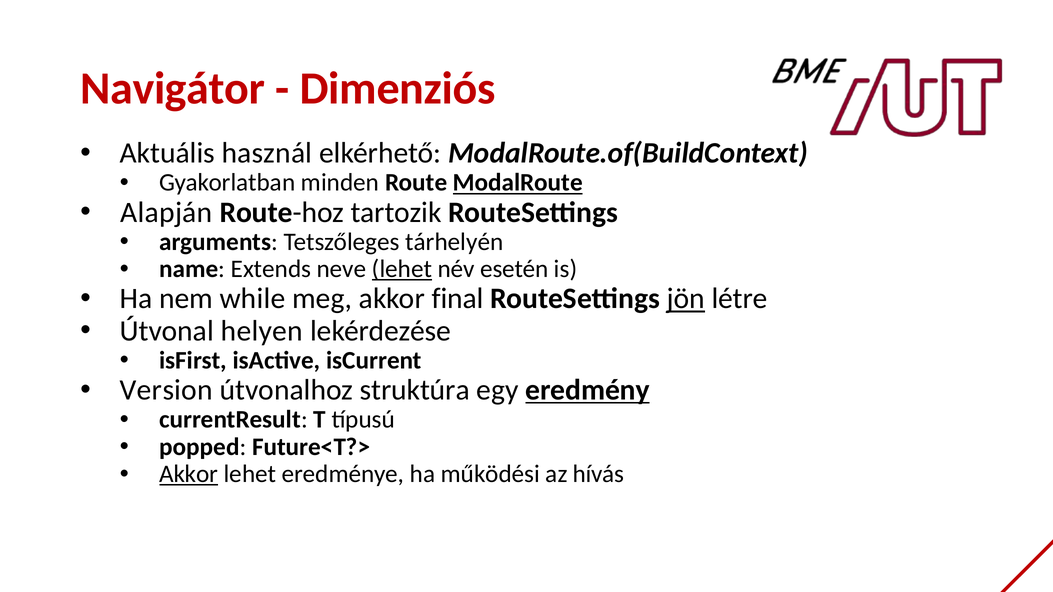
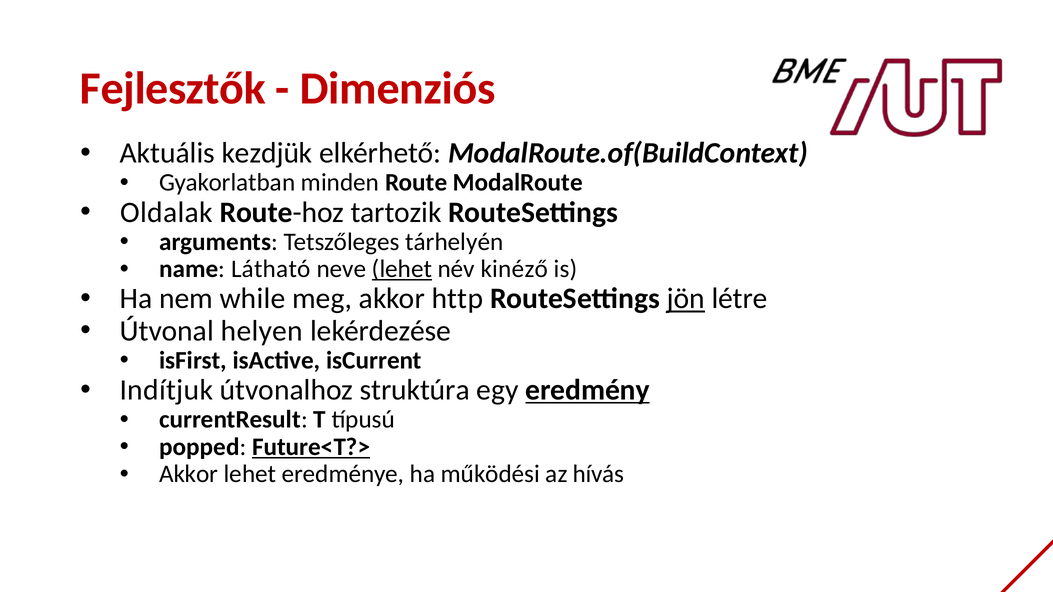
Navigátor: Navigátor -> Fejlesztők (173, 88)
használ: használ -> kezdjük (267, 153)
ModalRoute underline: present -> none (518, 183)
Alapján: Alapján -> Oldalak (166, 212)
Extends: Extends -> Látható (271, 269)
esetén: esetén -> kinéző (514, 269)
final: final -> http (457, 299)
Version: Version -> Indítjuk (166, 390)
Future<T?> underline: none -> present (311, 447)
Akkor underline: present -> none (189, 474)
